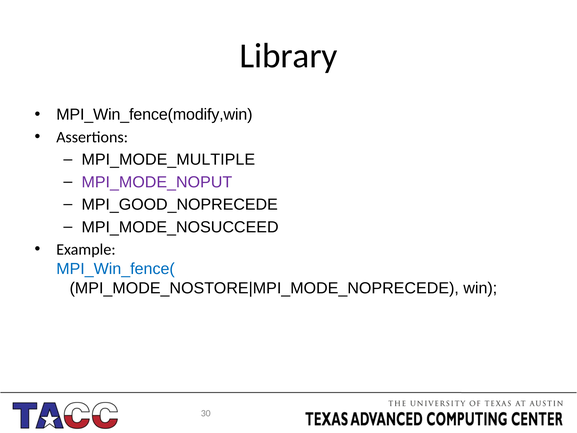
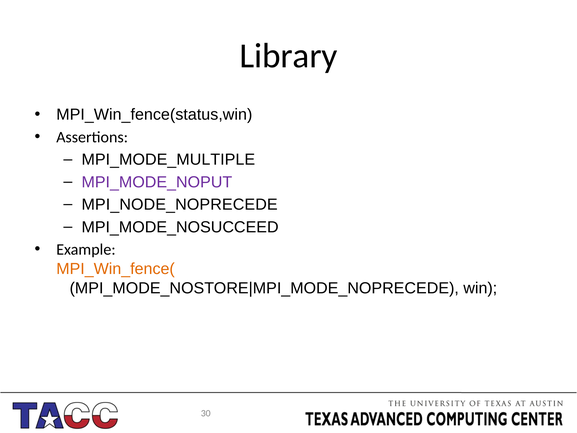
MPI_Win_fence(modify,win: MPI_Win_fence(modify,win -> MPI_Win_fence(status,win (154, 115)
MPI_GOOD_NOPRECEDE: MPI_GOOD_NOPRECEDE -> MPI_NODE_NOPRECEDE (180, 204)
MPI_Win_fence( colour: blue -> orange (116, 269)
